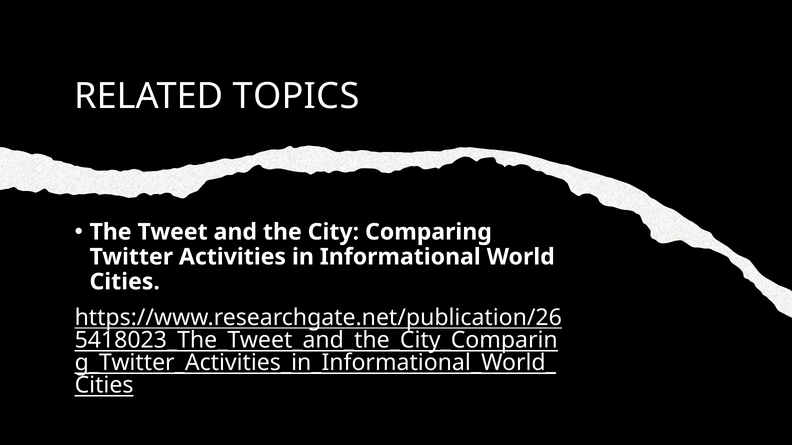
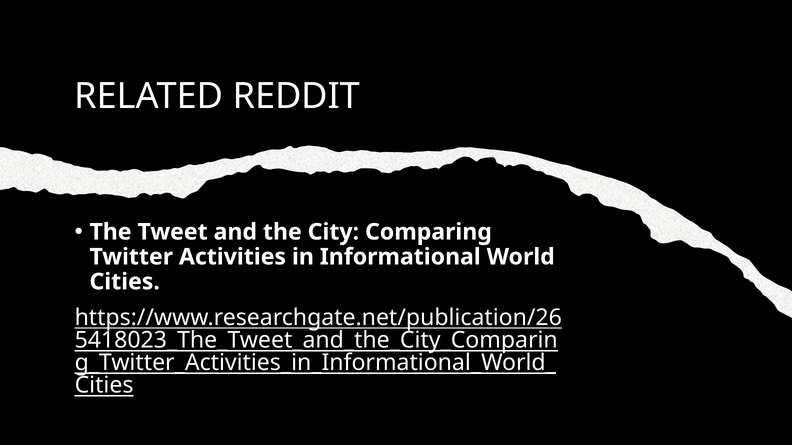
TOPICS: TOPICS -> REDDIT (296, 96)
